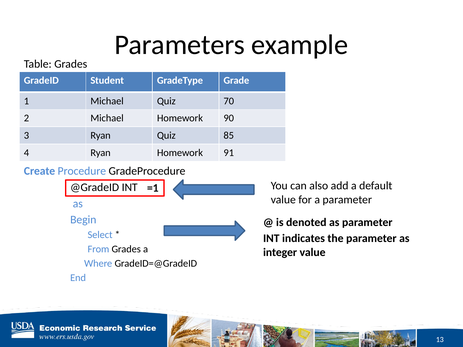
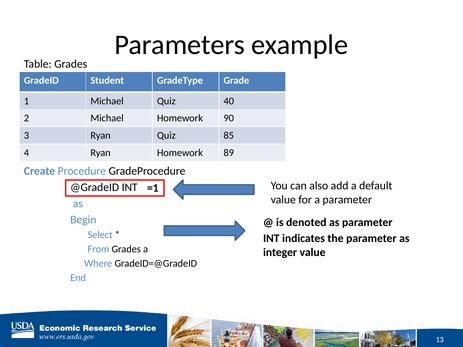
70: 70 -> 40 (229, 101)
91: 91 -> 89 (229, 153)
